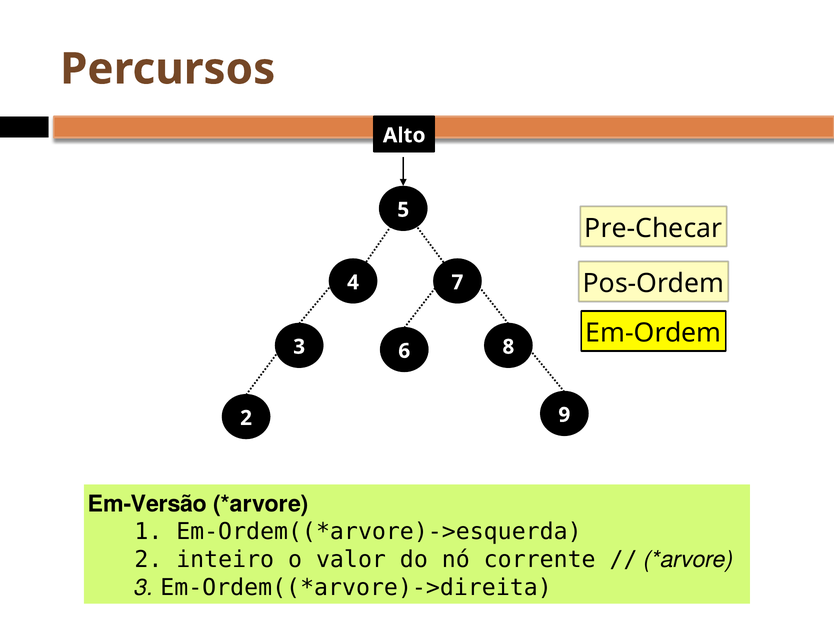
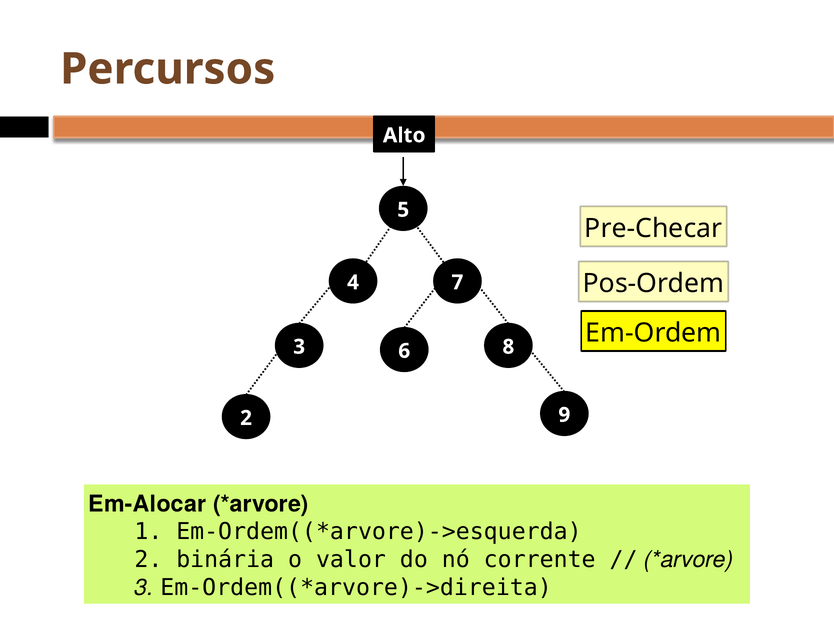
Em-Versão: Em-Versão -> Em-Alocar (147, 504)
inteiro: inteiro -> binária (225, 560)
